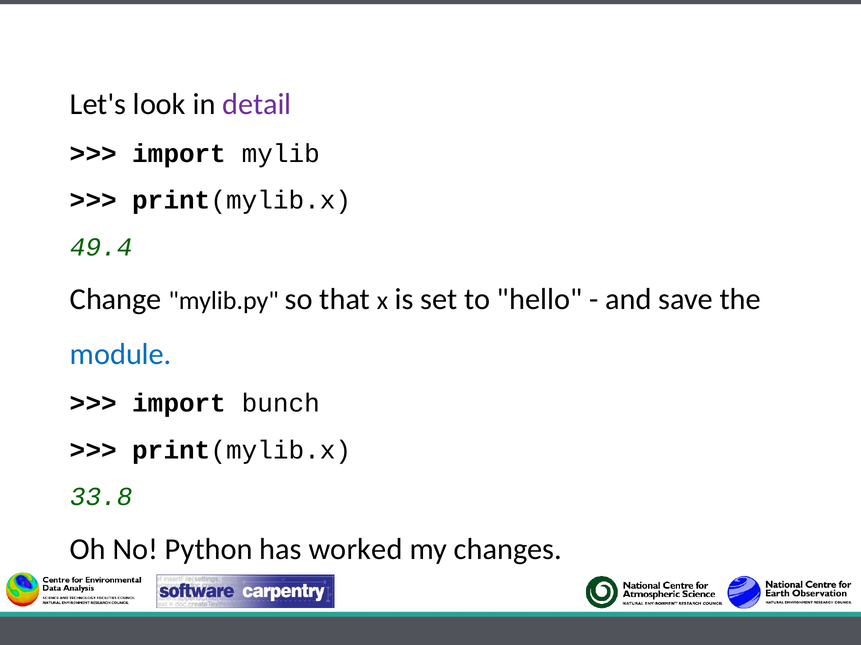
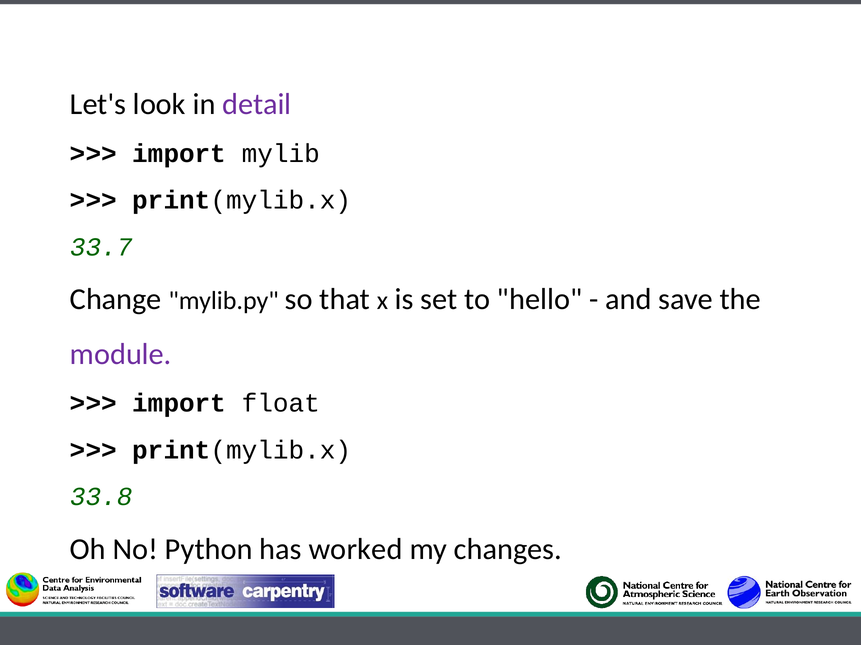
49.4: 49.4 -> 33.7 (101, 247)
module colour: blue -> purple (121, 354)
bunch: bunch -> float (281, 404)
